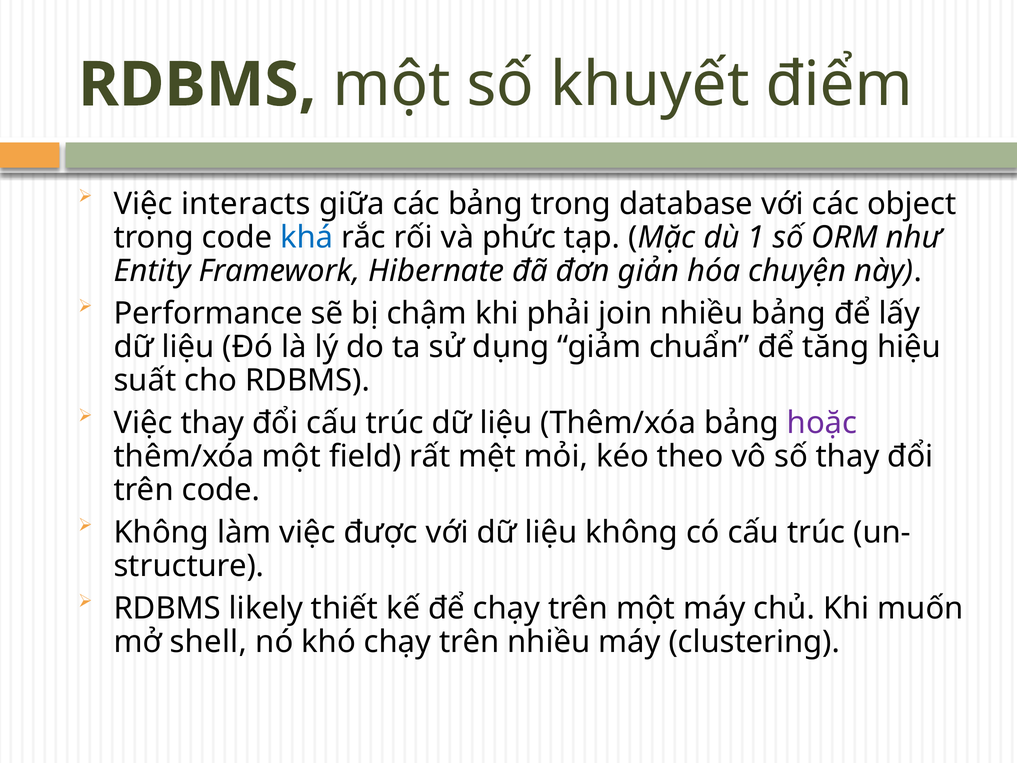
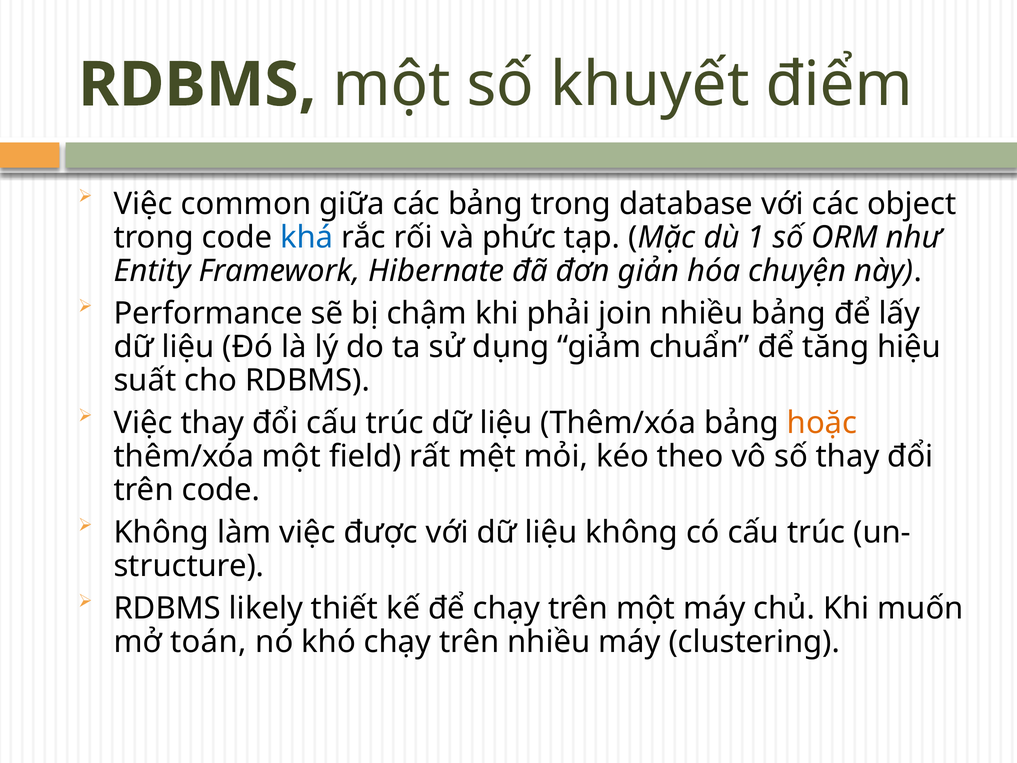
interacts: interacts -> common (246, 204)
hoặc colour: purple -> orange (822, 423)
shell: shell -> toán (208, 642)
